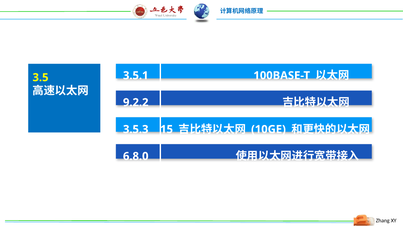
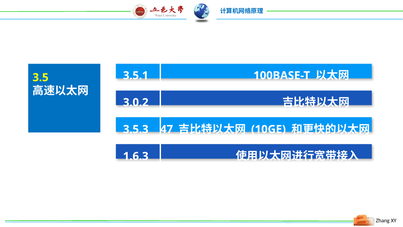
9.2.2: 9.2.2 -> 3.0.2 (136, 102)
15: 15 -> 47 (167, 129)
6.8.0: 6.8.0 -> 1.6.3 (136, 156)
